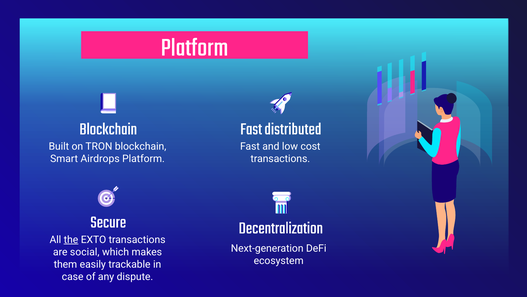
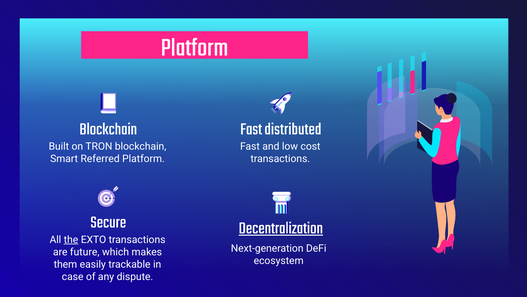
Airdrops: Airdrops -> Referred (100, 159)
Decentralization underline: none -> present (281, 227)
social: social -> future (85, 252)
